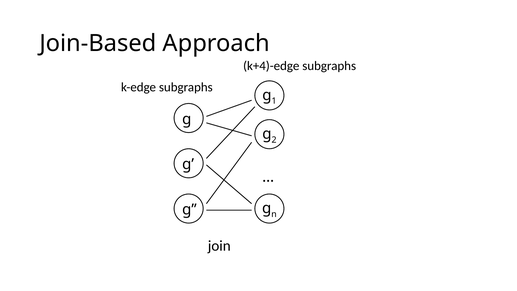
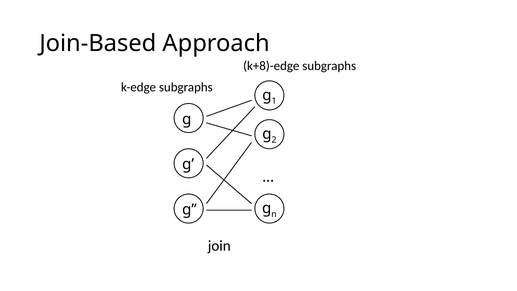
k+4)-edge: k+4)-edge -> k+8)-edge (271, 66)
